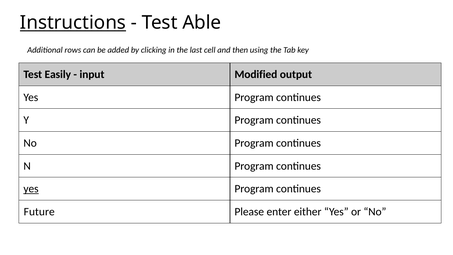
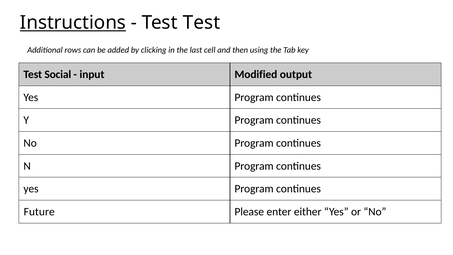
Able: Able -> Test (202, 23)
Easily: Easily -> Social (58, 74)
yes underline: present -> none (31, 189)
